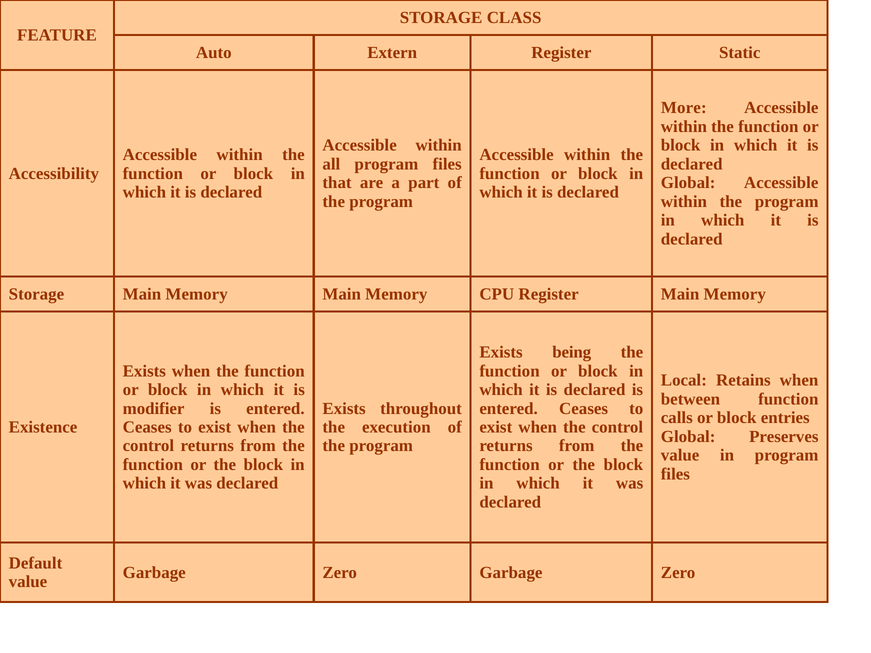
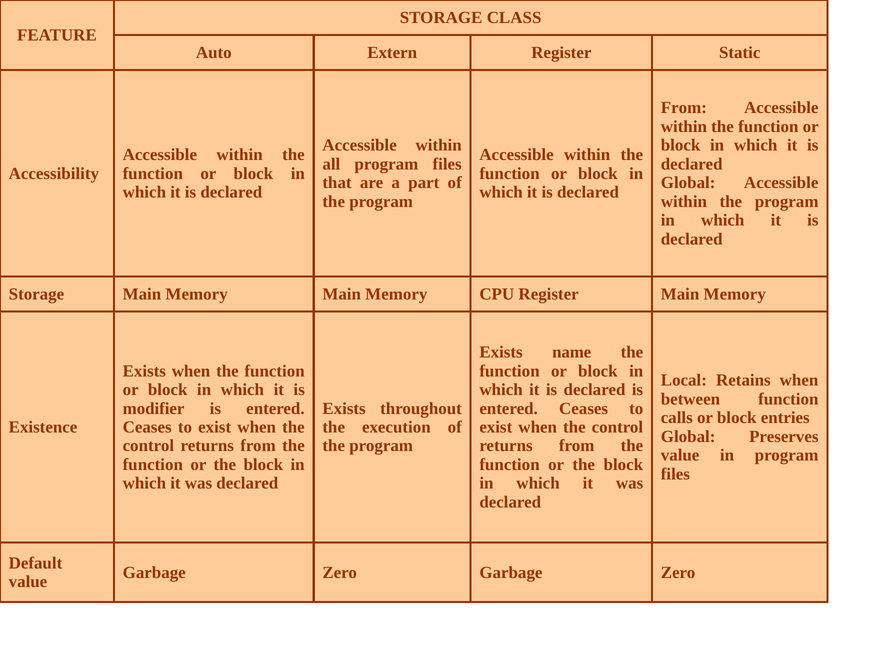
More: More -> From (684, 108)
being: being -> name (572, 352)
